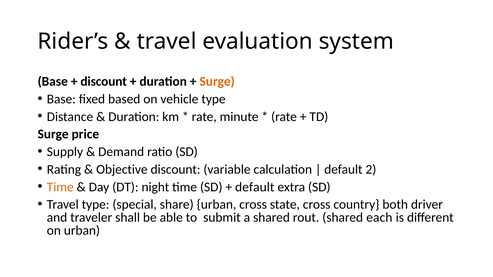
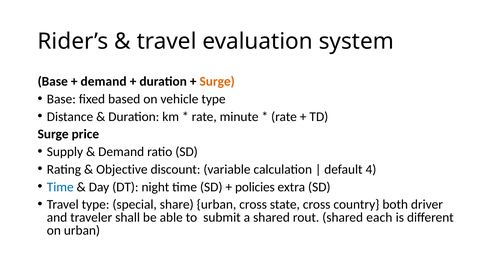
discount: discount -> demand (104, 82)
2: 2 -> 4 (371, 170)
Time colour: orange -> blue (60, 187)
default: default -> policies (255, 187)
